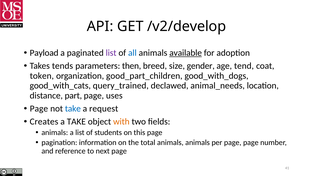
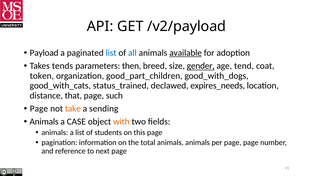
/v2/develop: /v2/develop -> /v2/payload (187, 26)
list colour: purple -> blue (111, 53)
gender underline: none -> present (201, 66)
query_trained: query_trained -> status_trained (121, 86)
animal_needs: animal_needs -> expires_needs (218, 86)
part: part -> that (73, 96)
uses: uses -> such (114, 96)
take colour: blue -> orange (73, 109)
request: request -> sending (104, 109)
Creates: Creates -> Animals (44, 122)
a TAKE: TAKE -> CASE (76, 122)
